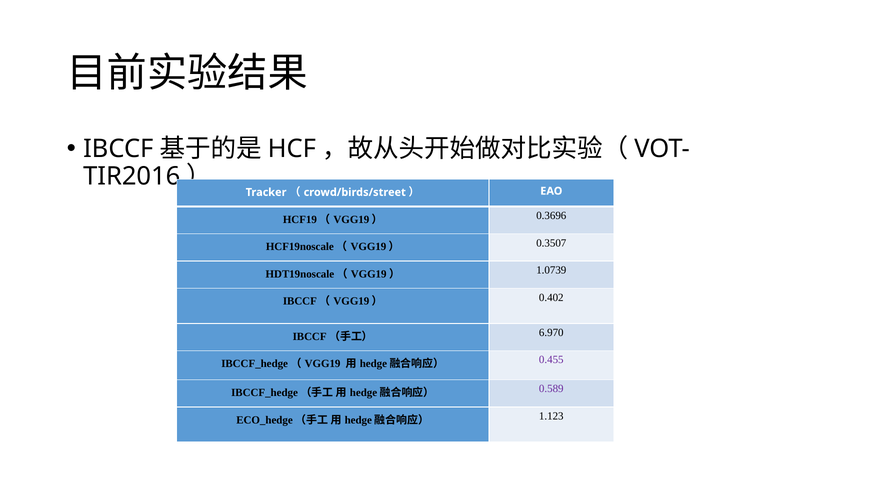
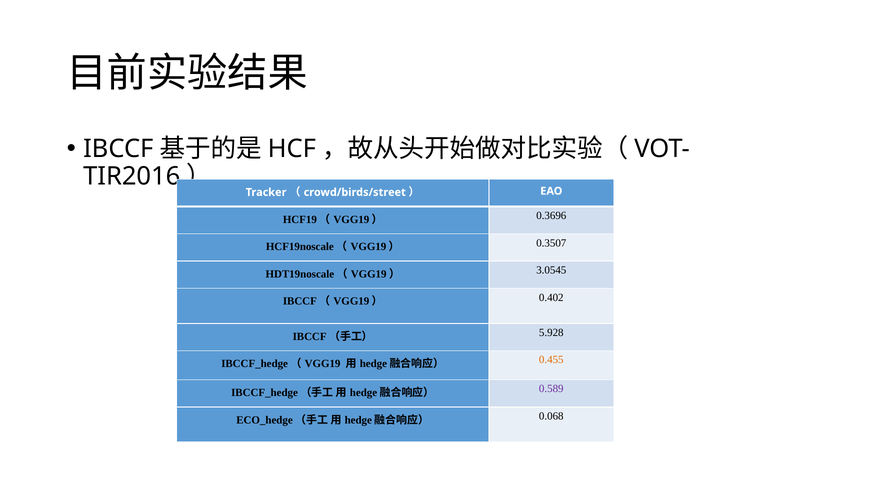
1.0739: 1.0739 -> 3.0545 (551, 270)
6.970: 6.970 -> 5.928 (551, 332)
0.455 colour: purple -> orange (551, 360)
1.123: 1.123 -> 0.068 (551, 416)
